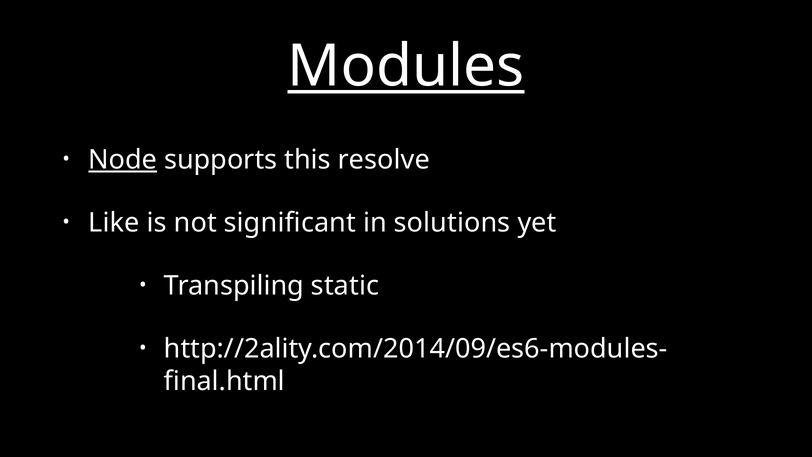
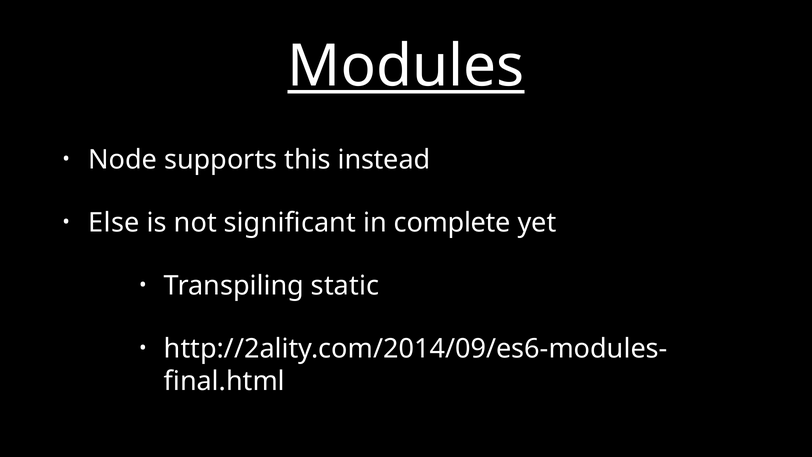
Node underline: present -> none (123, 160)
resolve: resolve -> instead (384, 160)
Like: Like -> Else (114, 223)
solutions: solutions -> complete (452, 223)
